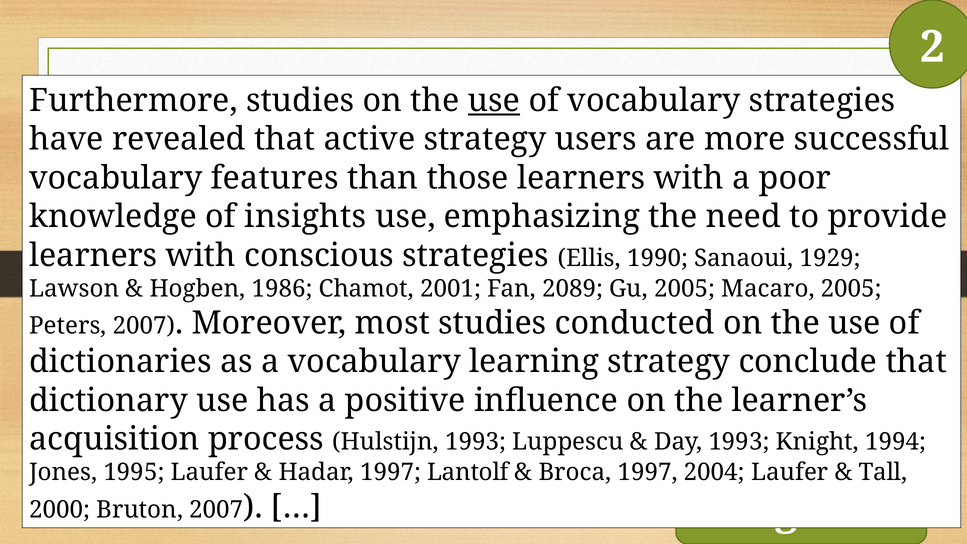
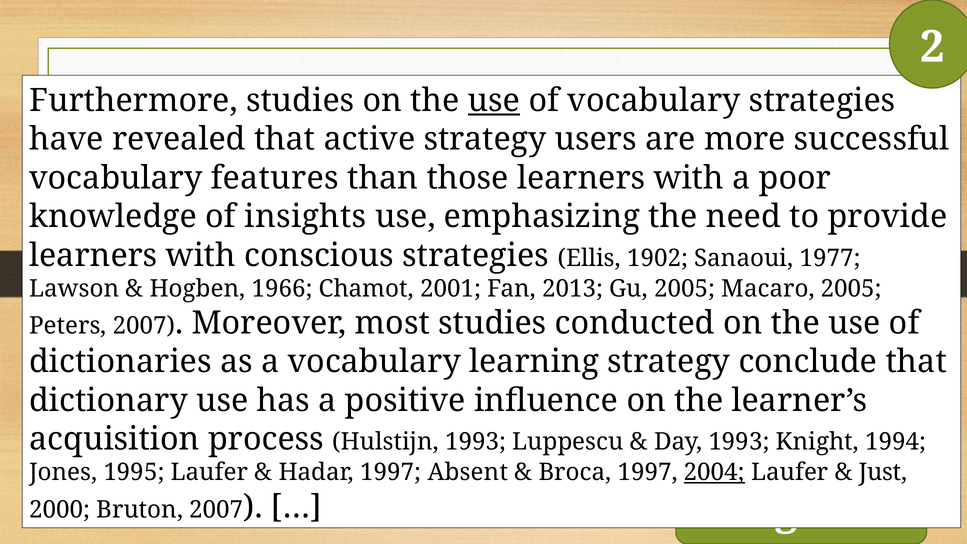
1990: 1990 -> 1902 (658, 258)
1929: 1929 -> 1977 (830, 258)
1986: 1986 -> 1966 (282, 289)
2089: 2089 -> 2013 (573, 289)
Lantolf: Lantolf -> Absent (468, 472)
2004 underline: none -> present (714, 472)
Tall: Tall -> Just (883, 472)
